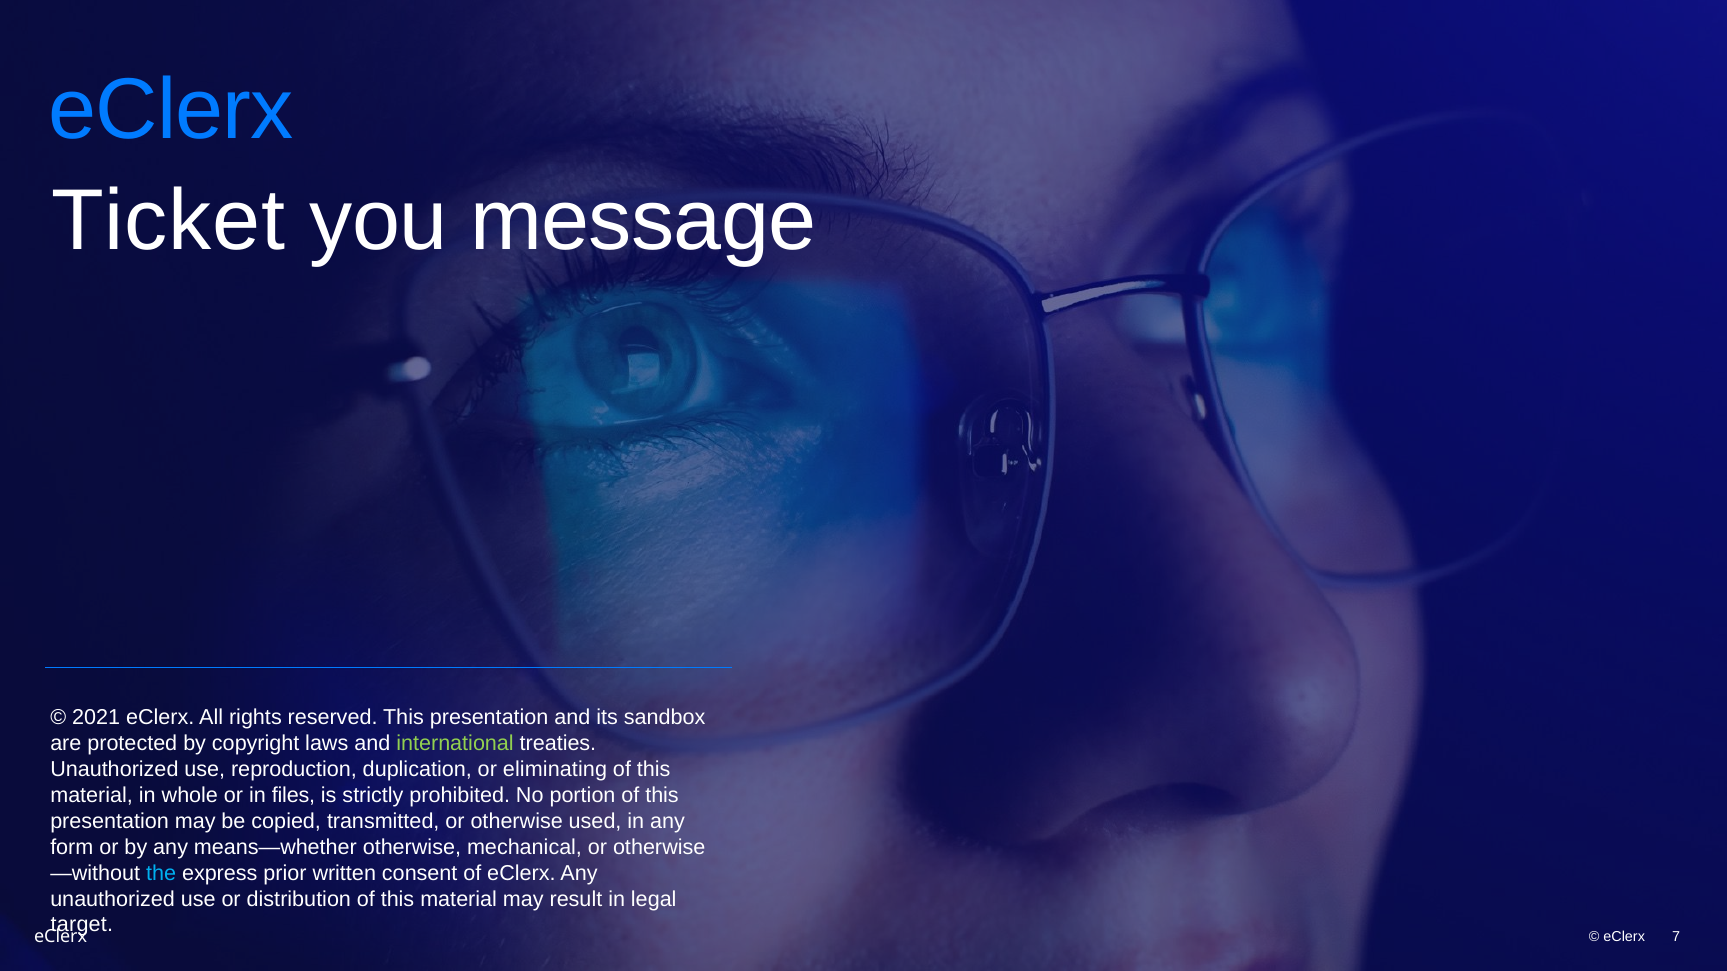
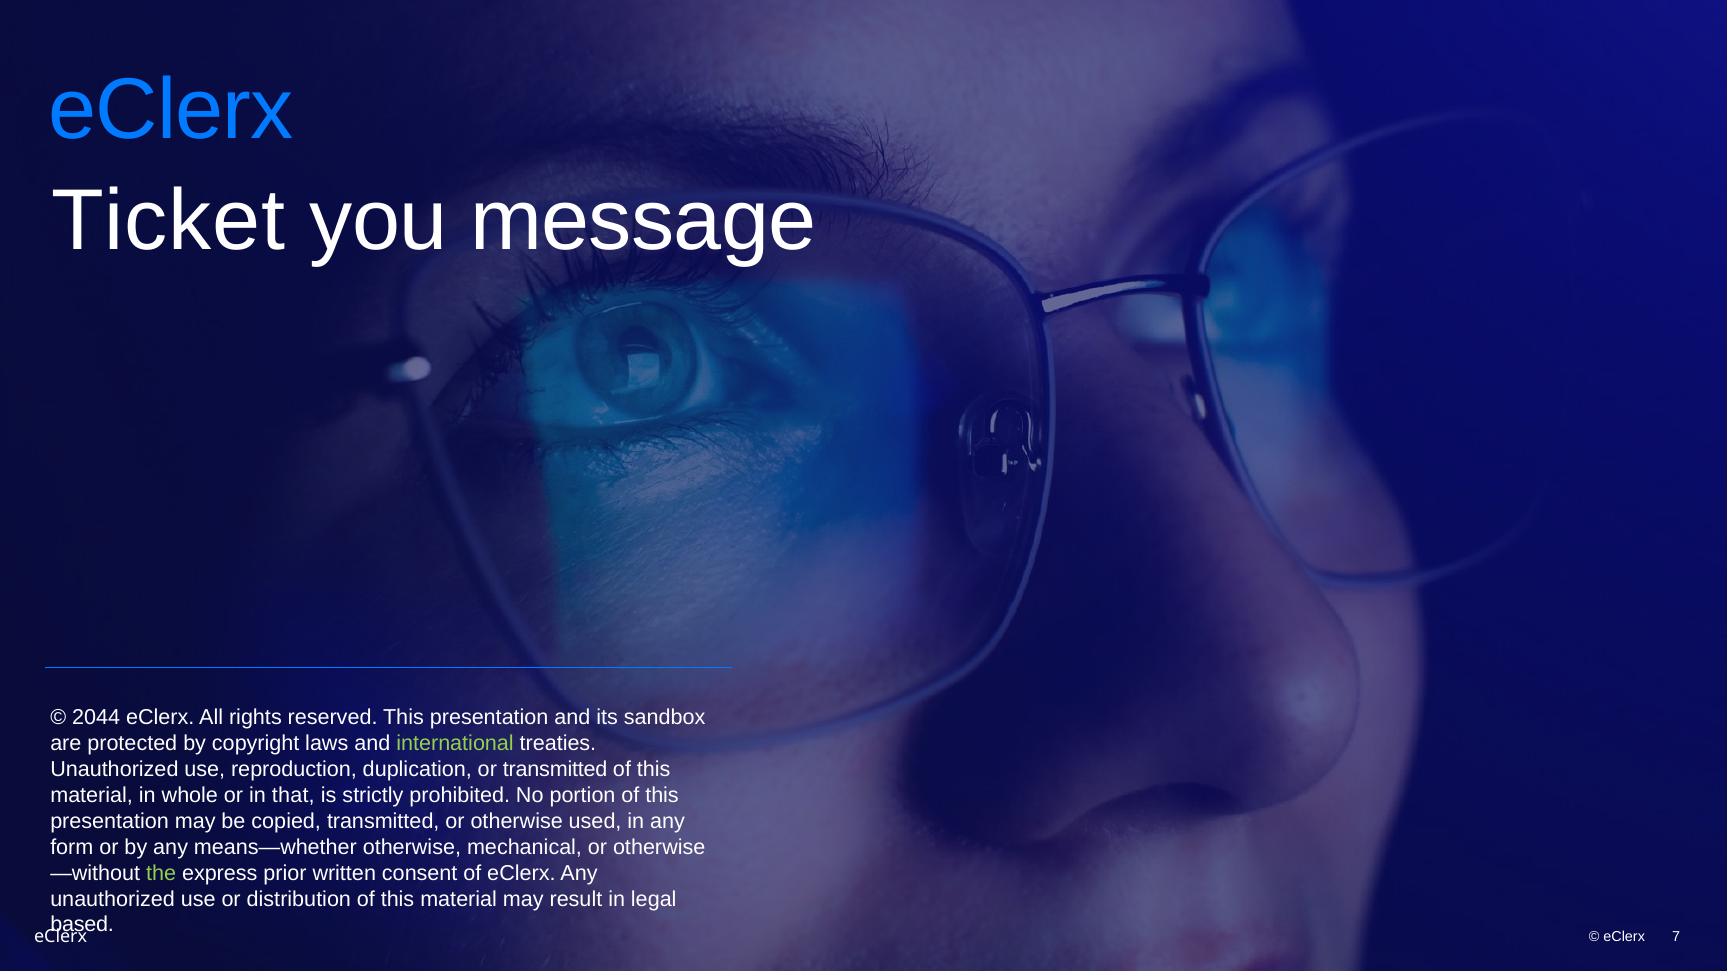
2021: 2021 -> 2044 (96, 718)
or eliminating: eliminating -> transmitted (555, 770)
files: files -> that (293, 796)
the colour: light blue -> light green (161, 873)
target: target -> based (82, 925)
